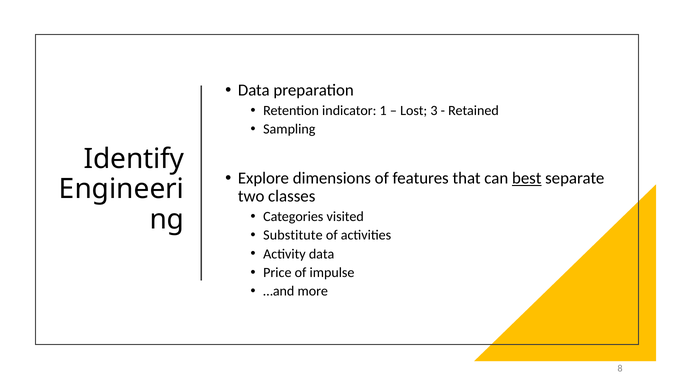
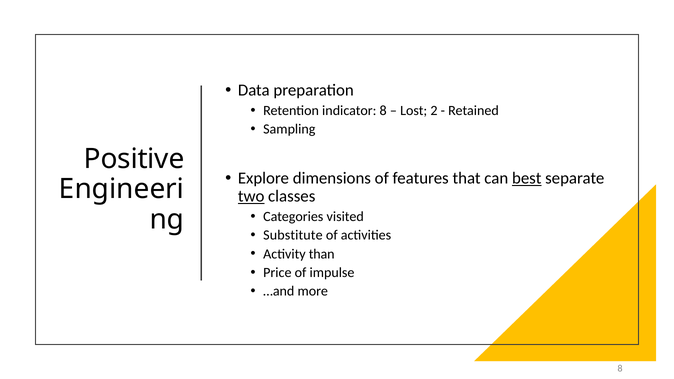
indicator 1: 1 -> 8 (383, 111)
3: 3 -> 2 (434, 111)
Identify: Identify -> Positive (134, 159)
two underline: none -> present (251, 196)
Activity data: data -> than (322, 254)
